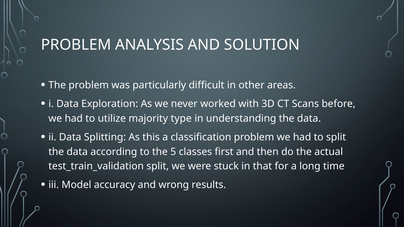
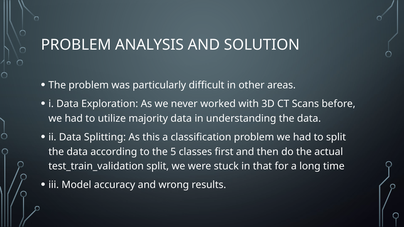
majority type: type -> data (181, 119)
